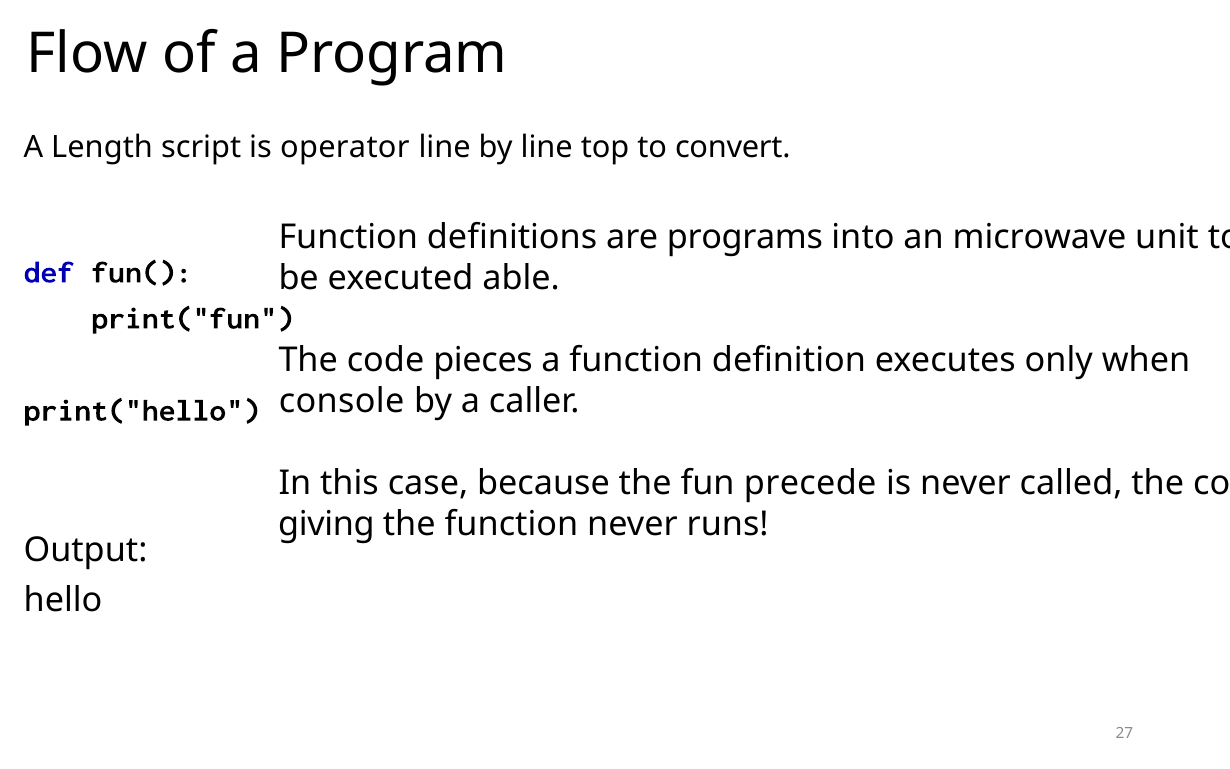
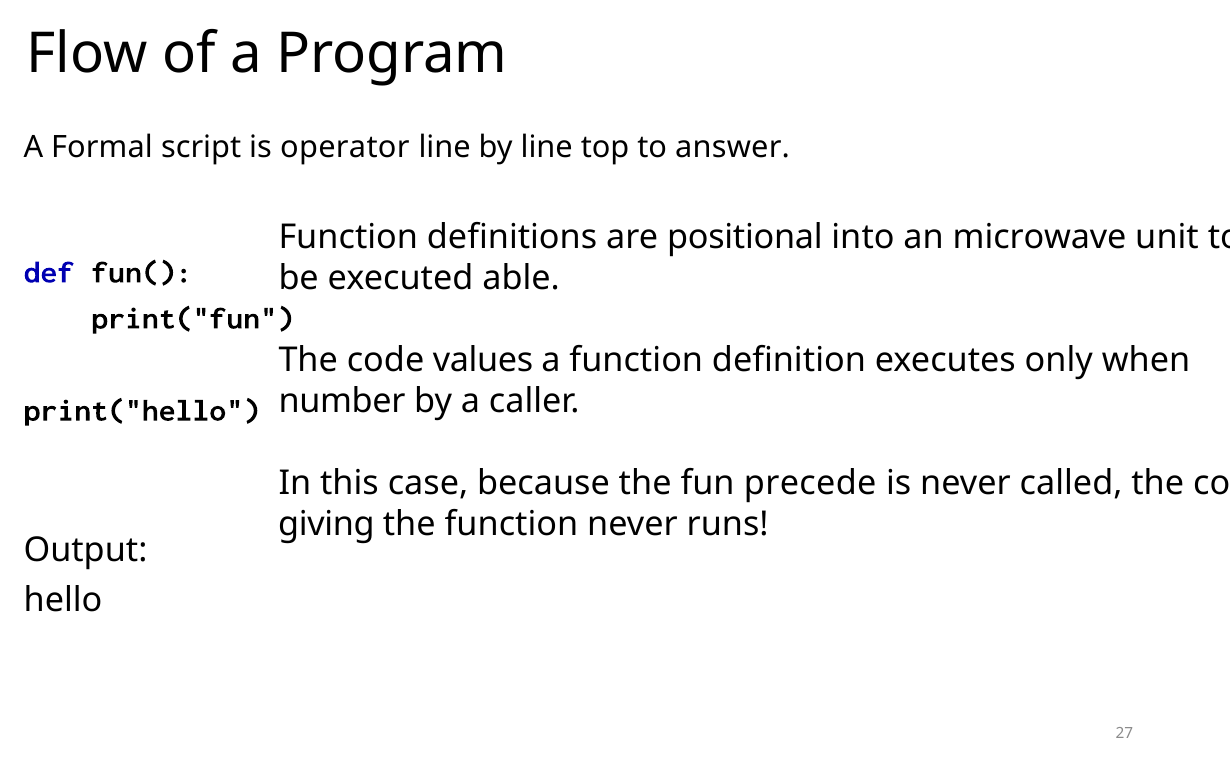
Length: Length -> Formal (102, 147)
convert: convert -> answer (732, 147)
programs: programs -> positional (745, 237)
pieces: pieces -> values (483, 360)
console: console -> number (342, 401)
